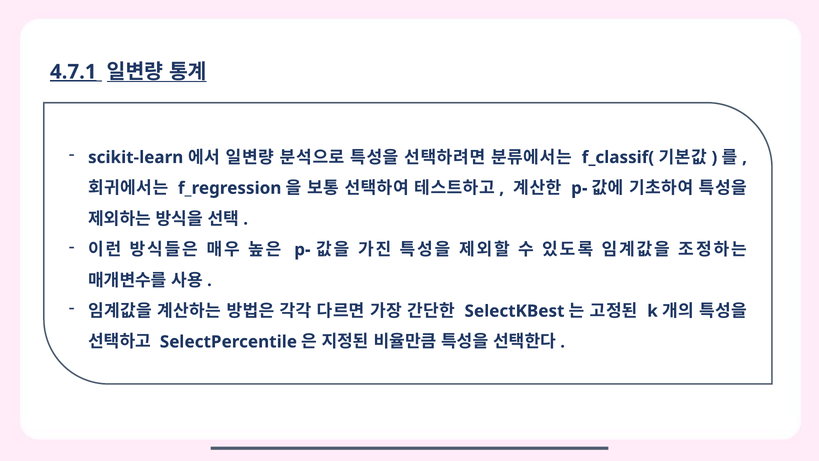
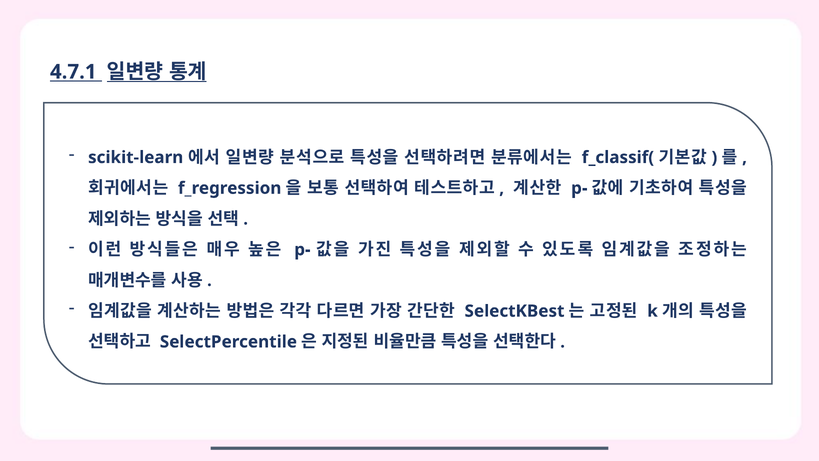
4.7.1 underline: present -> none (73, 72)
